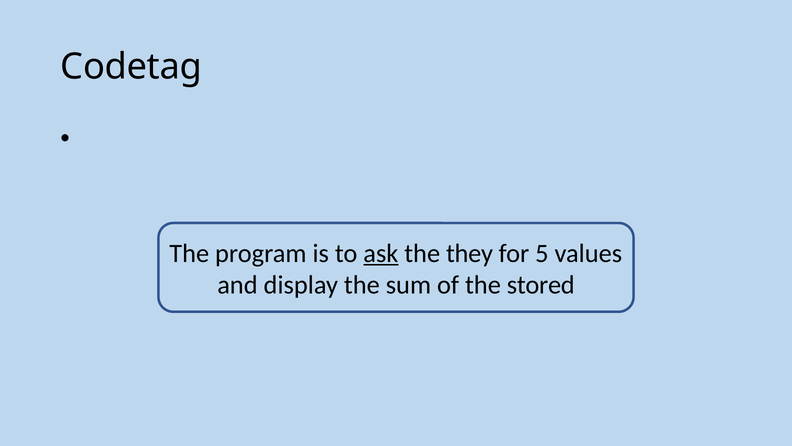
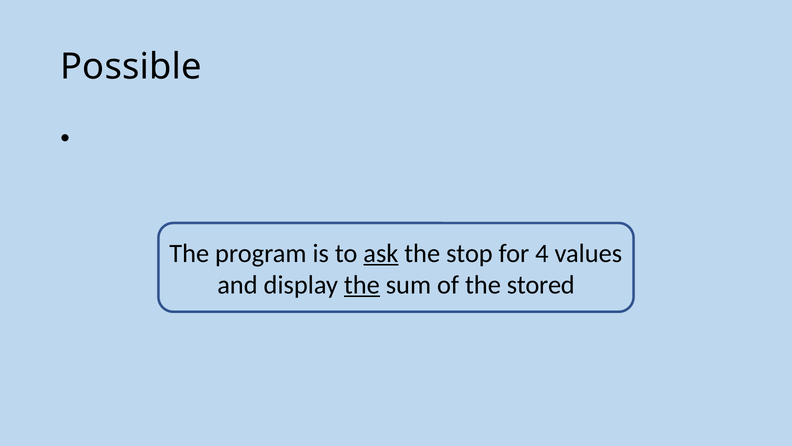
Codetag: Codetag -> Possible (131, 67)
they: they -> stop (469, 253)
5: 5 -> 4 (542, 253)
the underline: none -> present (362, 285)
